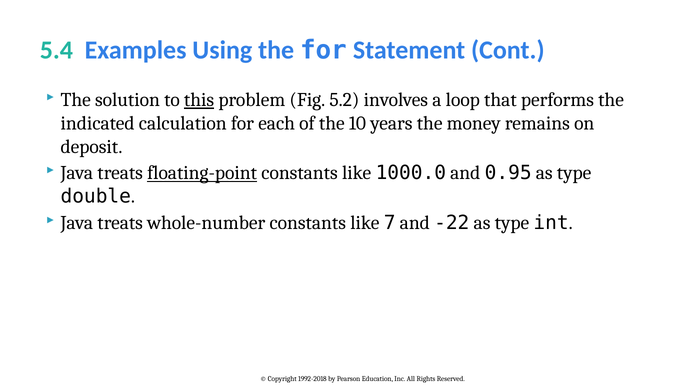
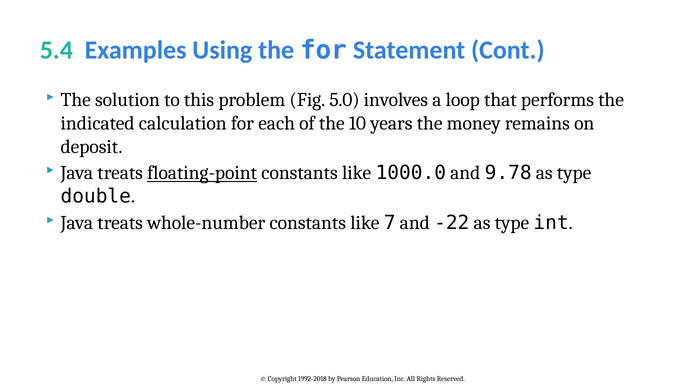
this underline: present -> none (199, 100)
5.2: 5.2 -> 5.0 (345, 100)
0.95: 0.95 -> 9.78 (508, 173)
